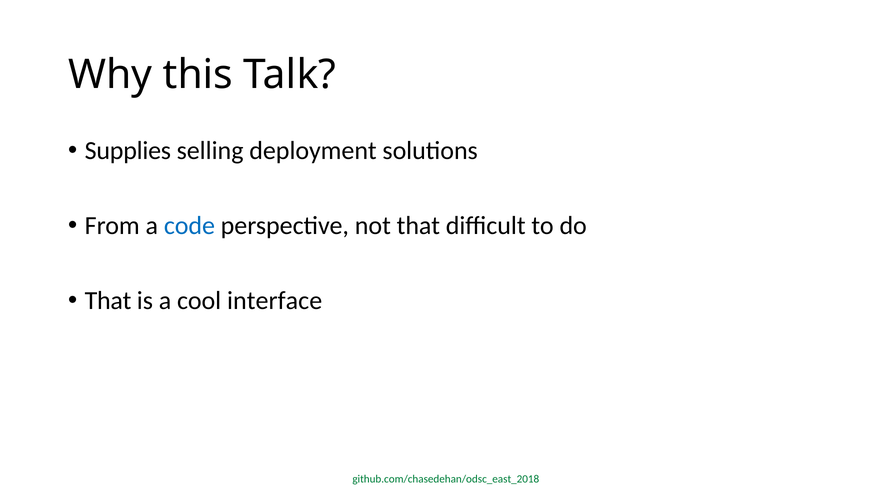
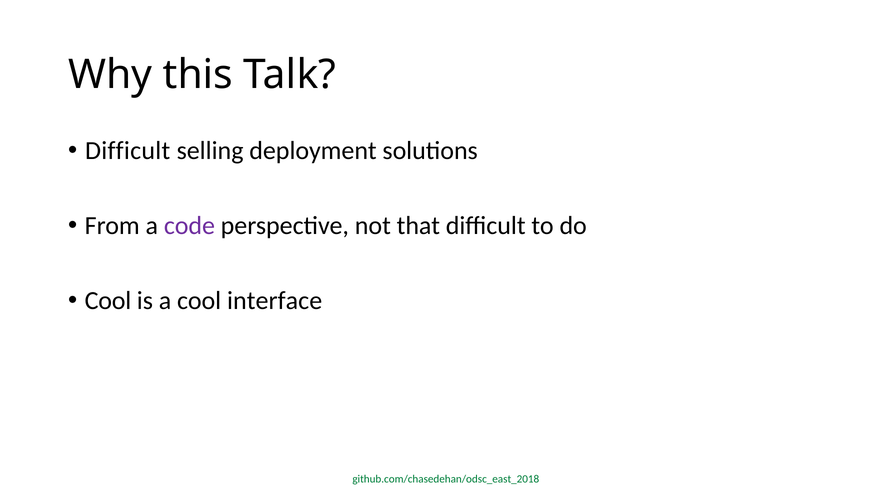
Supplies: Supplies -> Difficult (128, 151)
code colour: blue -> purple (189, 226)
That: That -> Cool (108, 300)
